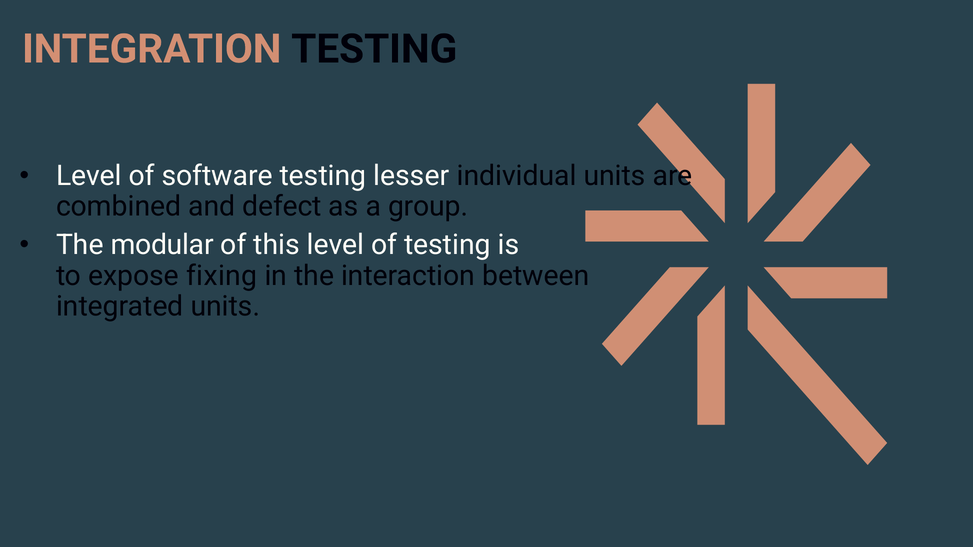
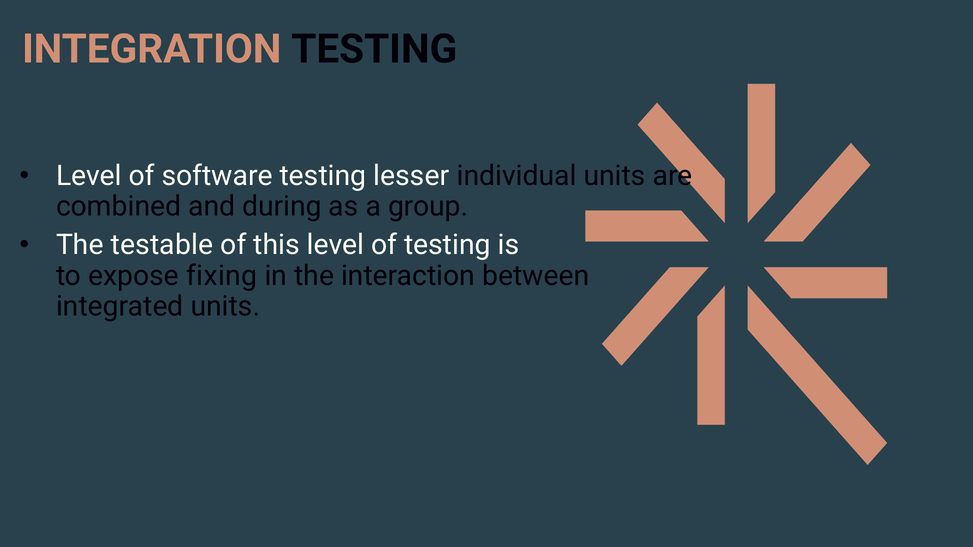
defect: defect -> during (282, 206)
modular: modular -> testable (162, 245)
